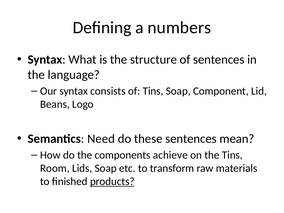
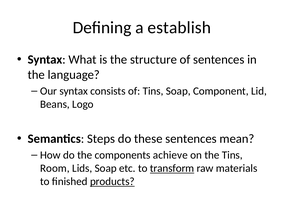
numbers: numbers -> establish (179, 27)
Need: Need -> Steps (101, 139)
transform underline: none -> present (172, 168)
